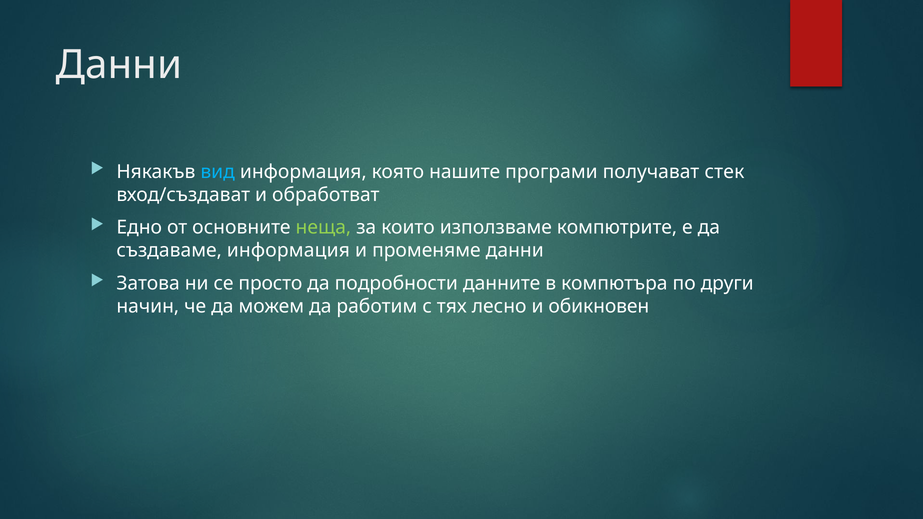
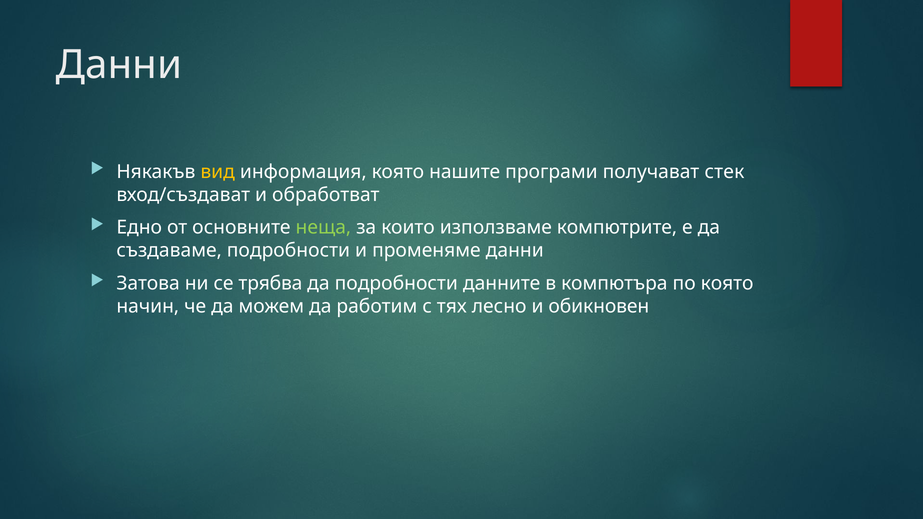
вид colour: light blue -> yellow (218, 172)
създаваме информация: информация -> подробности (288, 251)
просто: просто -> трябва (270, 283)
по други: други -> която (727, 283)
